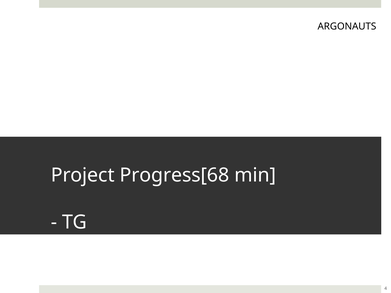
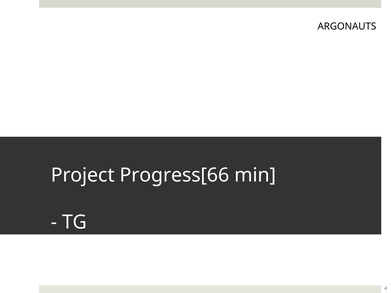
Progress[68: Progress[68 -> Progress[66 (174, 175)
